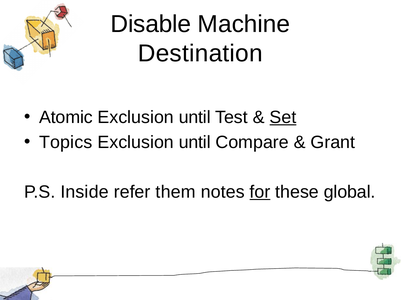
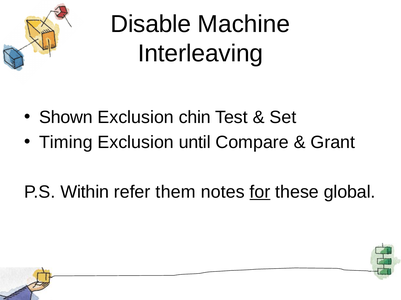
Destination: Destination -> Interleaving (200, 54)
Atomic: Atomic -> Shown (66, 118)
until: until -> chin (195, 118)
Set underline: present -> none (283, 118)
Topics: Topics -> Timing (66, 143)
Inside: Inside -> Within (85, 192)
